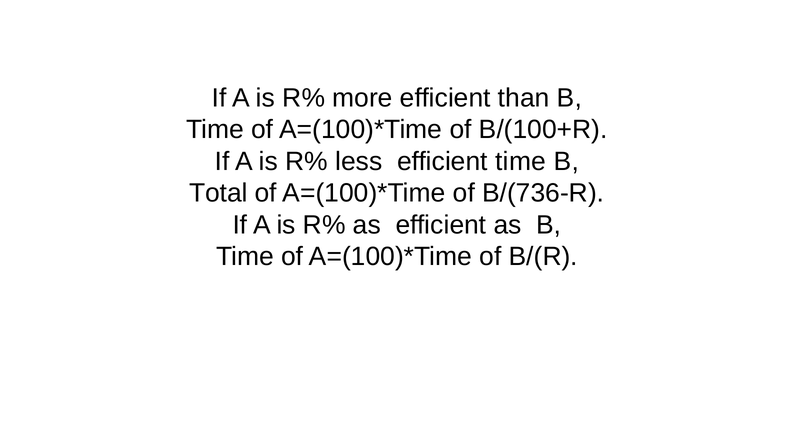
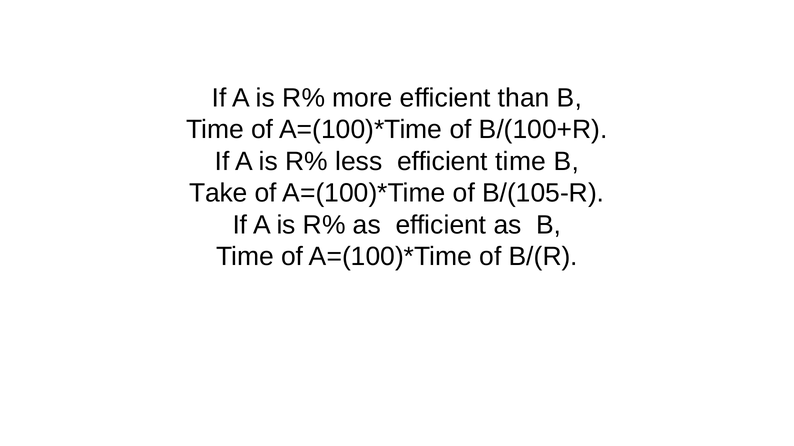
Total: Total -> Take (218, 193)
B/(736-R: B/(736-R -> B/(105-R (543, 193)
